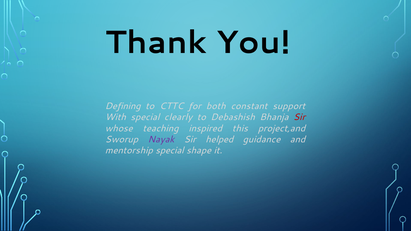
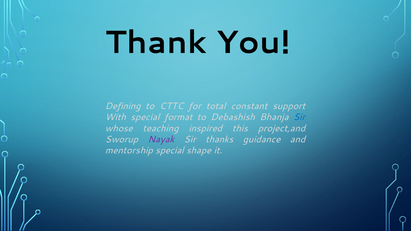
both: both -> total (216, 106)
clearly: clearly -> format (178, 117)
Sir colour: red -> blue (299, 117)
helped: helped -> thanks (219, 140)
